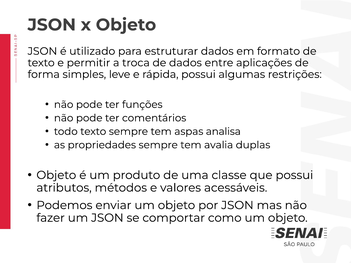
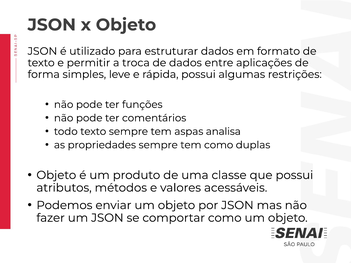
tem avalia: avalia -> como (219, 145)
